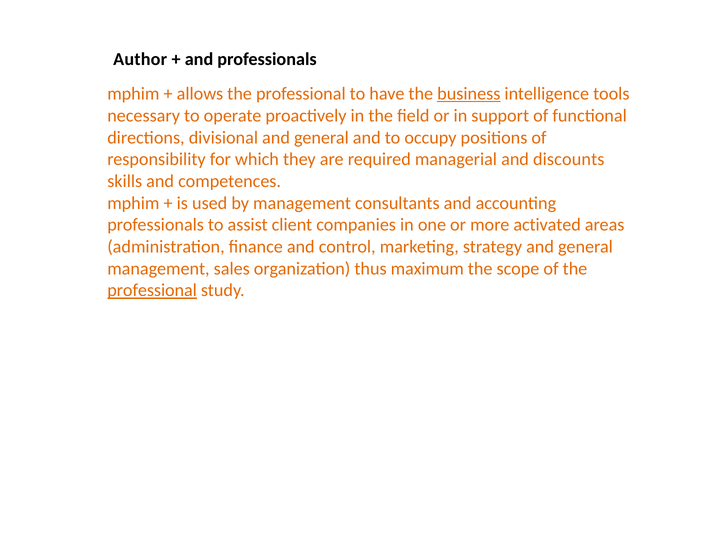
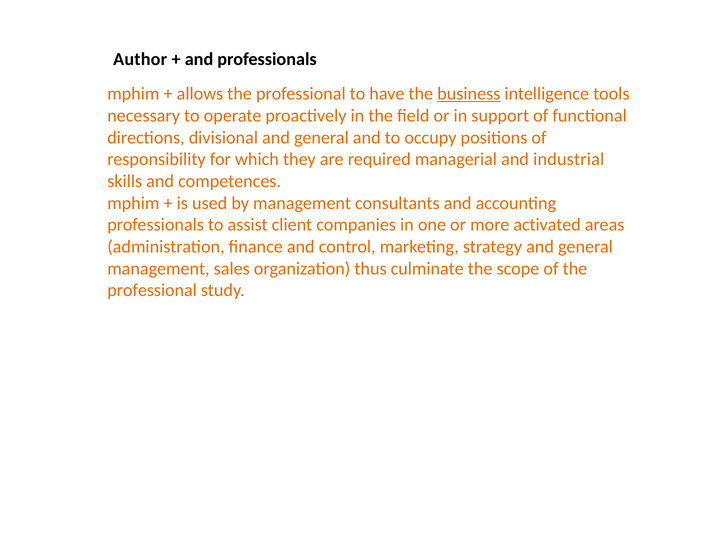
discounts: discounts -> industrial (569, 159)
maximum: maximum -> culminate (427, 268)
professional underline: present -> none (152, 290)
